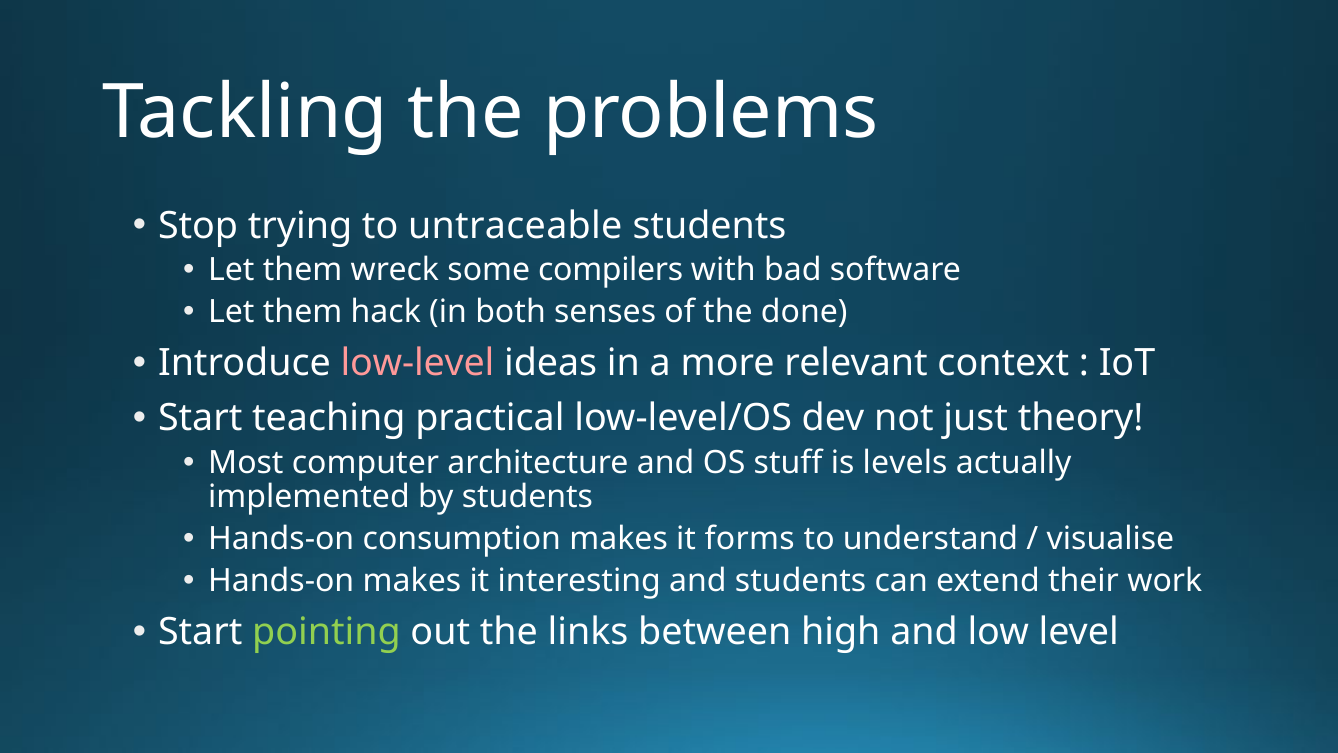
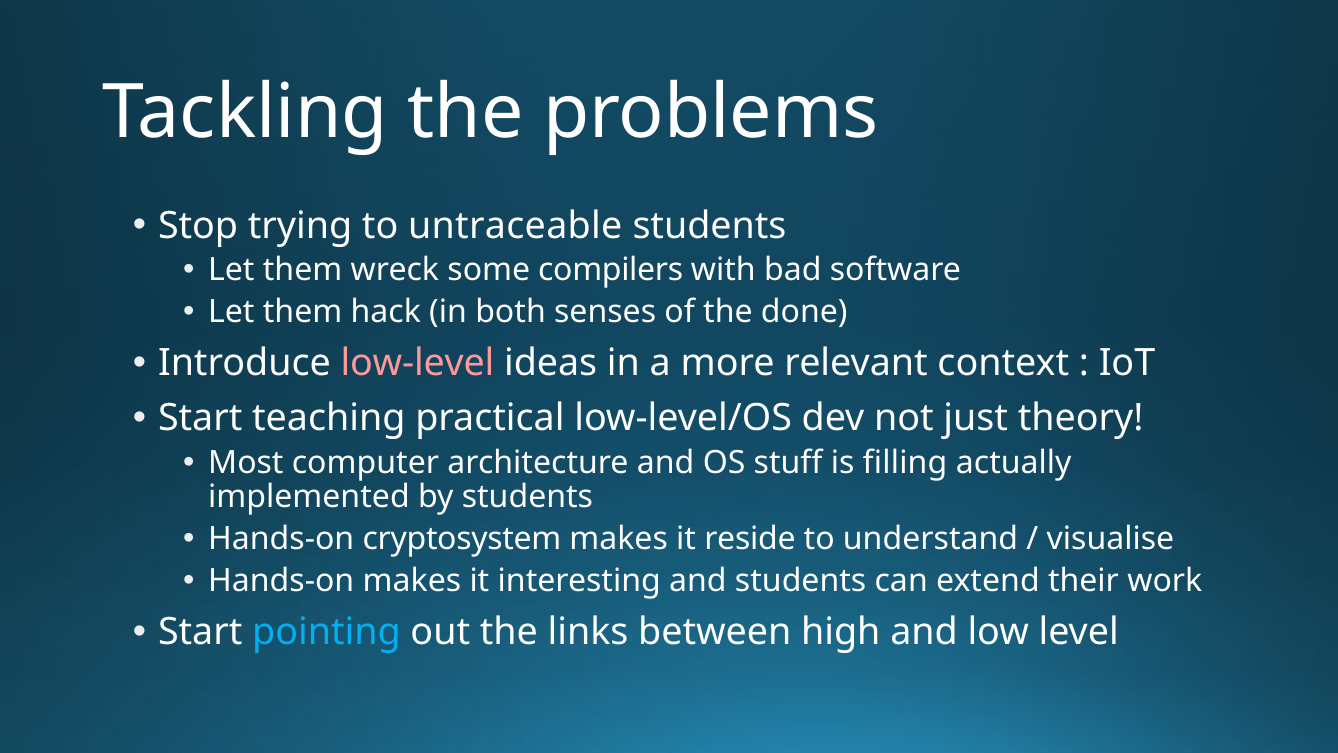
levels: levels -> filling (905, 463)
consumption: consumption -> cryptosystem (462, 539)
forms: forms -> reside (750, 539)
pointing colour: light green -> light blue (326, 632)
